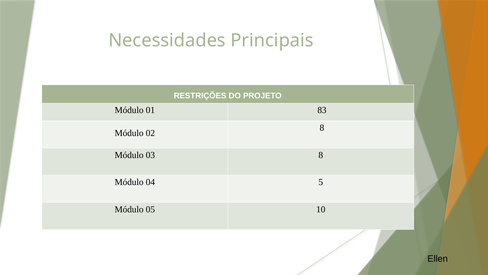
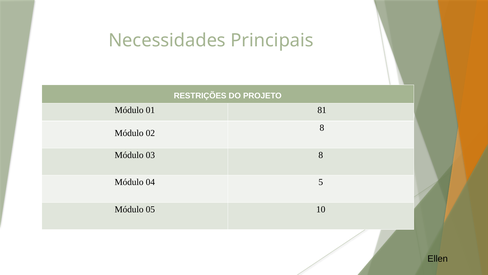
83: 83 -> 81 (322, 110)
